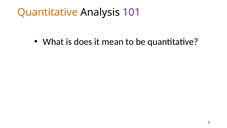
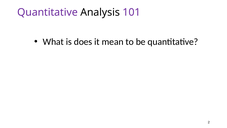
Quantitative colour: orange -> purple (48, 12)
